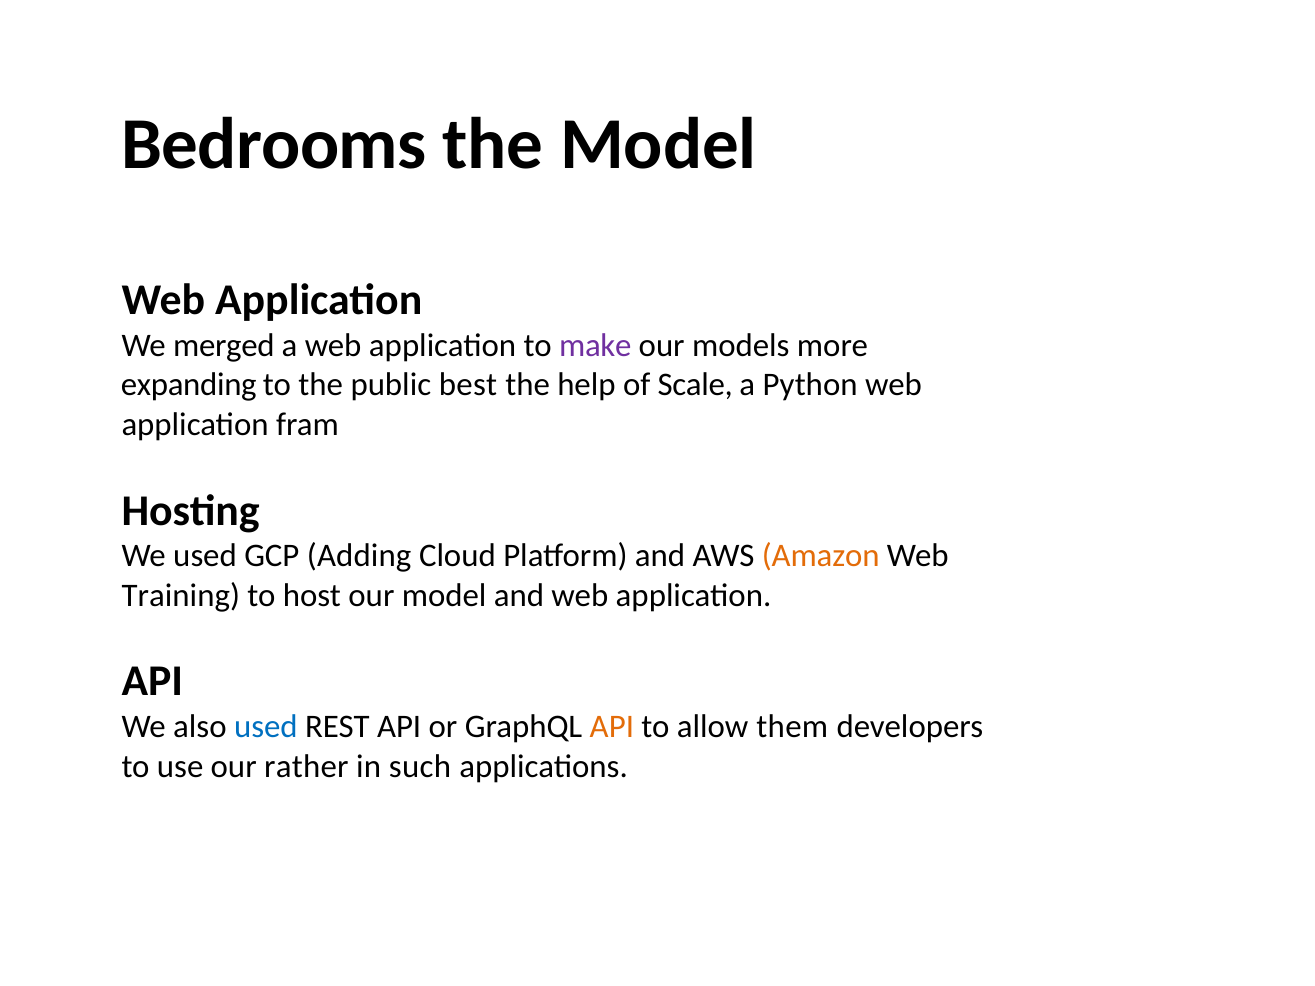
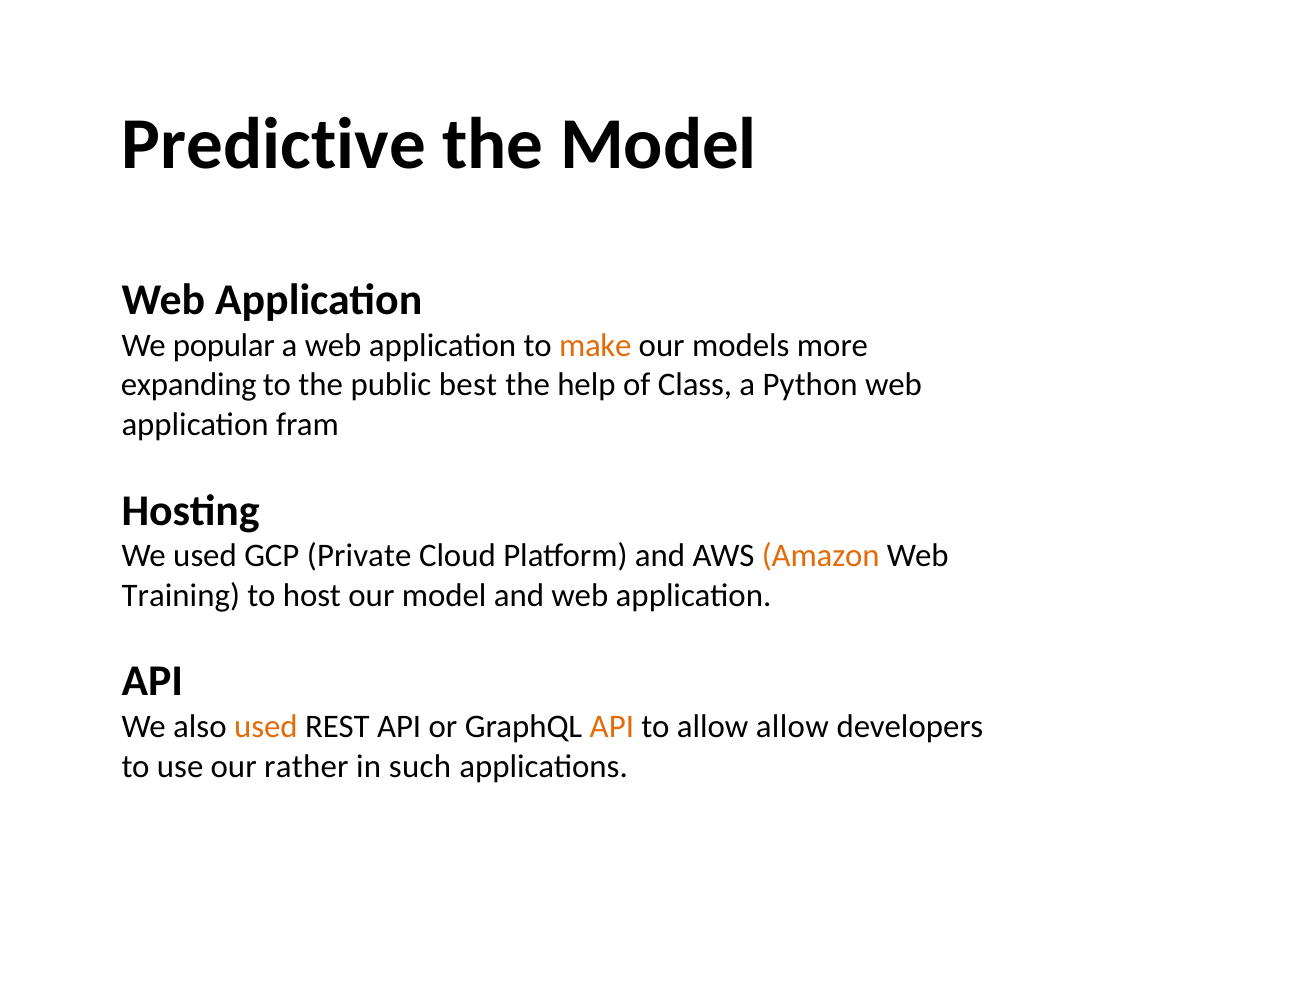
Bedrooms: Bedrooms -> Predictive (274, 145)
merged: merged -> popular (224, 346)
make colour: purple -> orange (595, 346)
Scale: Scale -> Class (695, 385)
Adding: Adding -> Private (359, 556)
used colour: blue -> orange (266, 727)
allow them: them -> allow (792, 727)
